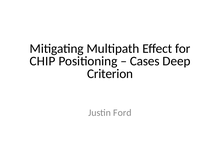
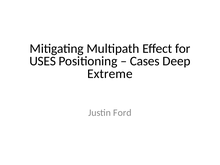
CHIP: CHIP -> USES (43, 61)
Criterion: Criterion -> Extreme (110, 74)
